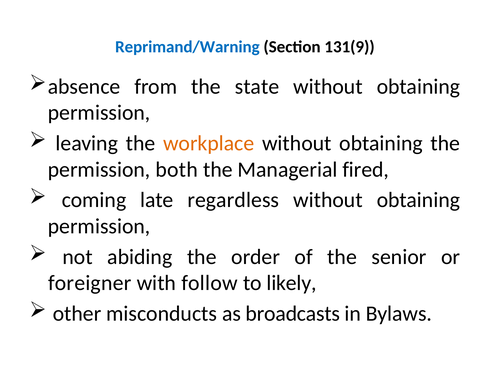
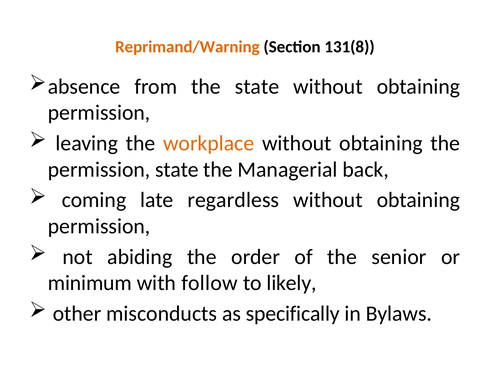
Reprimand/Warning colour: blue -> orange (187, 47)
131(9: 131(9 -> 131(8 (350, 47)
permission both: both -> state (177, 169)
fired: fired -> back (366, 169)
foreigner: foreigner -> minimum (90, 283)
broadcasts: broadcasts -> specifically (293, 313)
